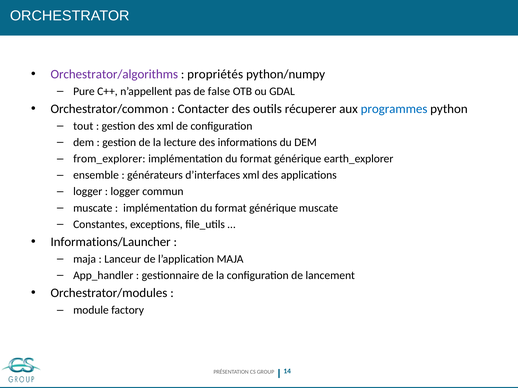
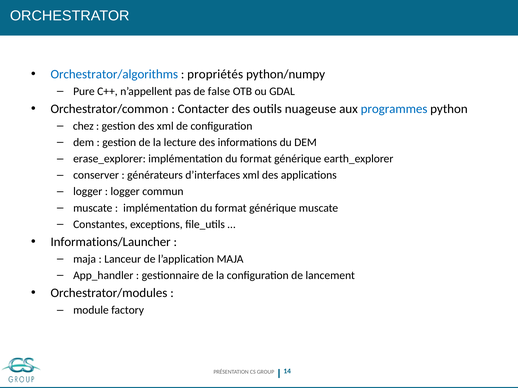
Orchestrator/algorithms colour: purple -> blue (114, 74)
récuperer: récuperer -> nuageuse (310, 109)
tout: tout -> chez (83, 126)
from_explorer: from_explorer -> erase_explorer (109, 159)
ensemble: ensemble -> conserver (96, 175)
